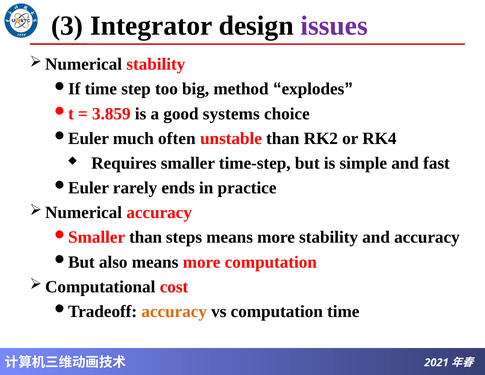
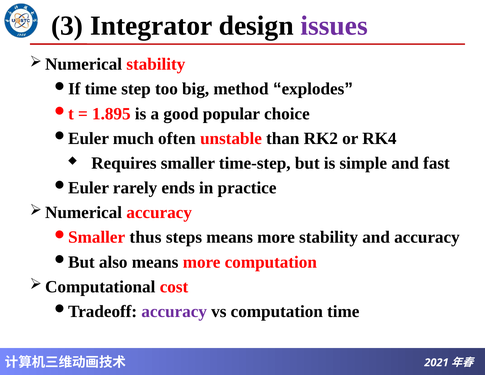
3.859: 3.859 -> 1.895 (111, 114)
systems: systems -> popular (231, 114)
than: than -> thus (145, 237)
accuracy colour: orange -> purple (174, 311)
